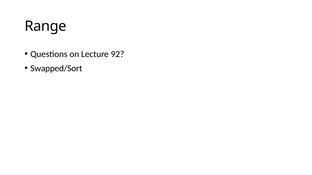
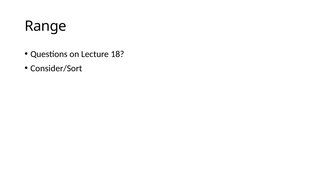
92: 92 -> 18 (117, 54)
Swapped/Sort: Swapped/Sort -> Consider/Sort (56, 69)
